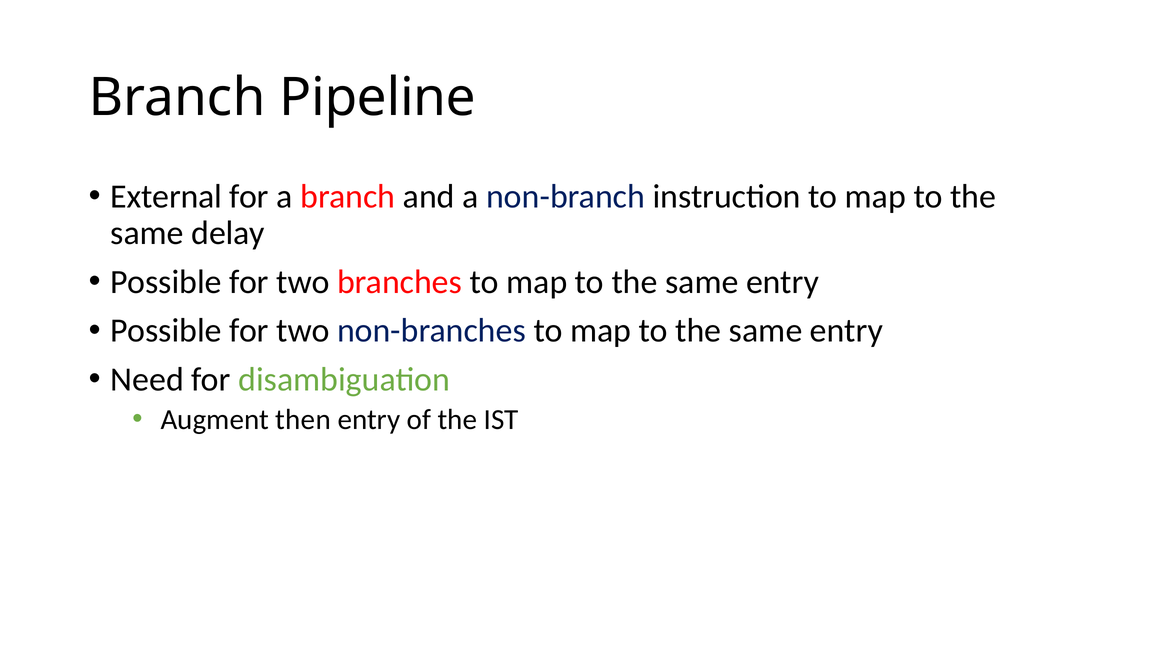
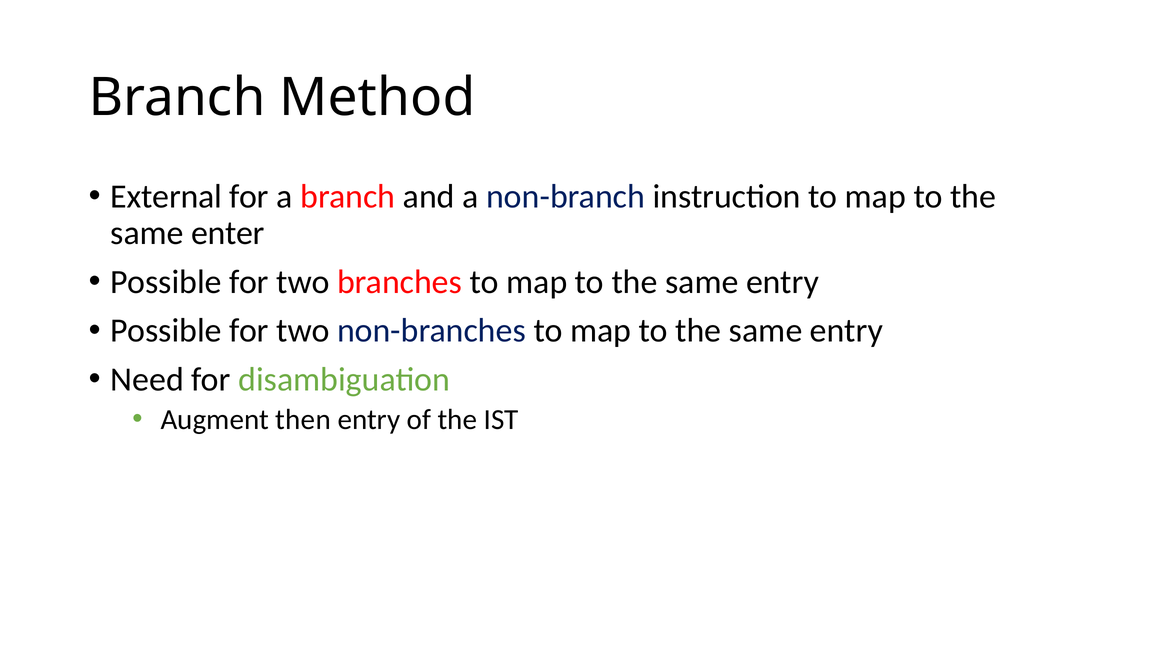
Pipeline: Pipeline -> Method (377, 98)
delay: delay -> enter (228, 233)
